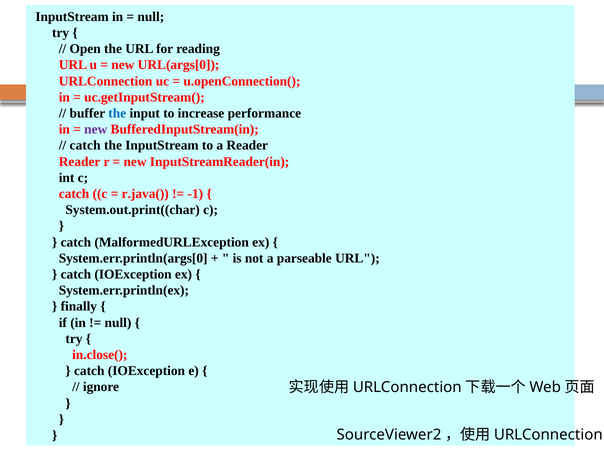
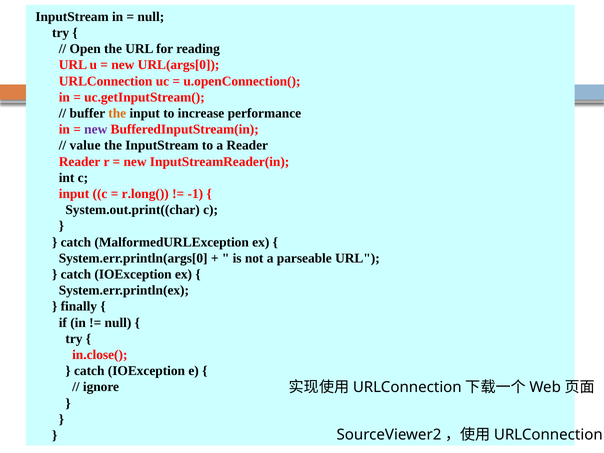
the colour: blue -> orange (117, 113)
catch: catch -> value (85, 146)
catch: catch -> input (74, 194)
r.java(: r.java( -> r.long( (145, 194)
